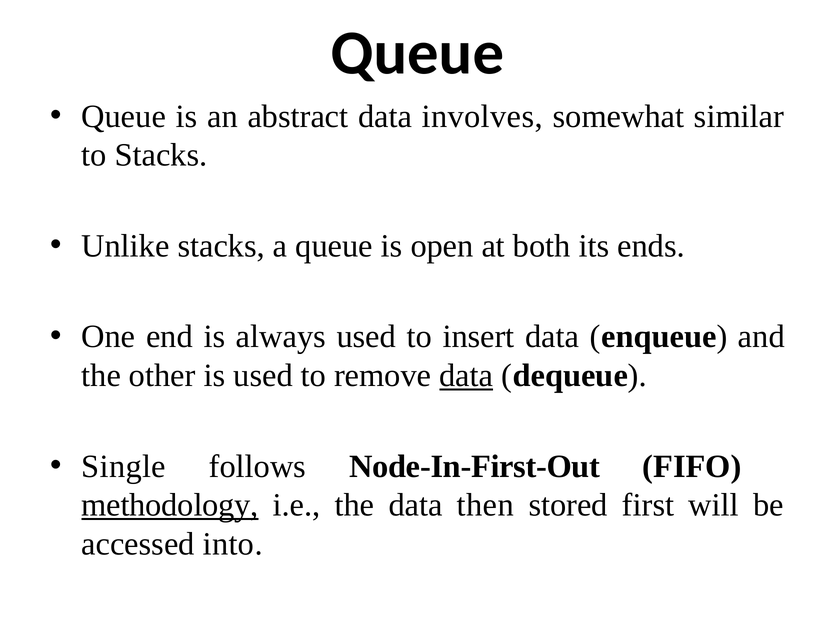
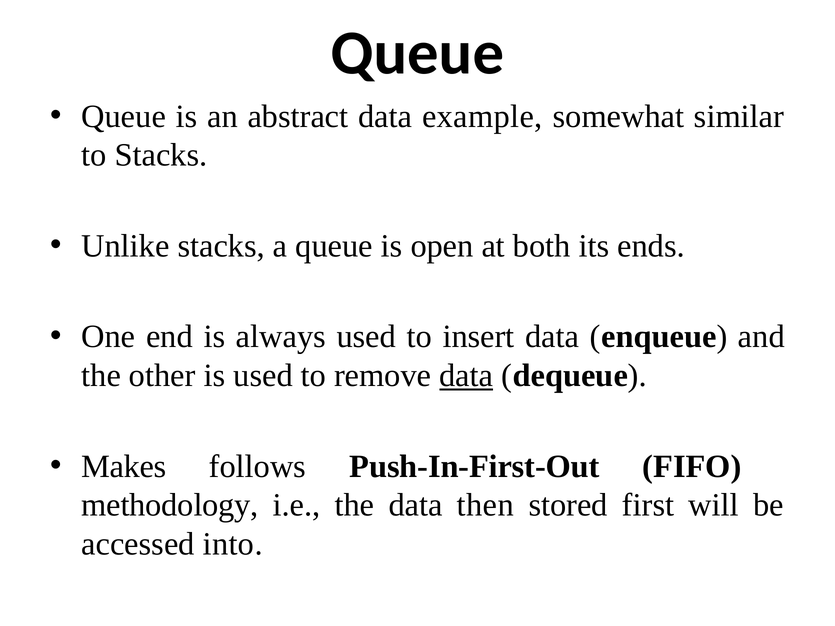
involves: involves -> example (482, 116)
Single: Single -> Makes (124, 467)
Node-In-First-Out: Node-In-First-Out -> Push-In-First-Out (475, 467)
methodology underline: present -> none (170, 505)
